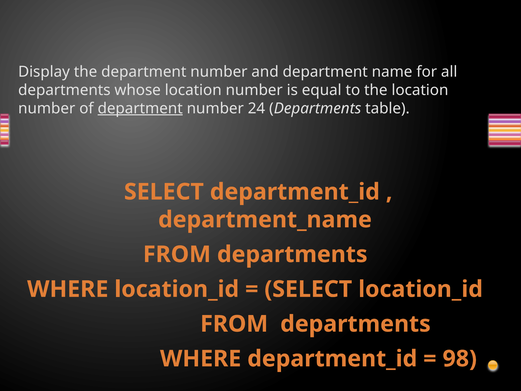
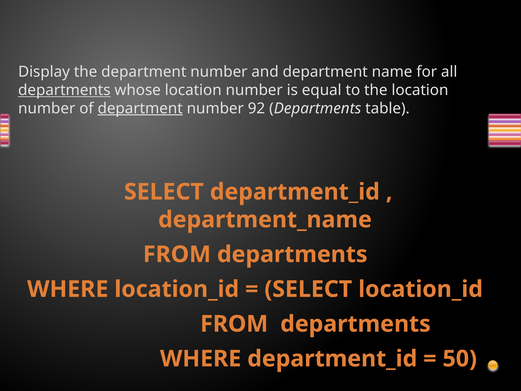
departments underline: none -> present (64, 90)
24: 24 -> 92 (256, 108)
98: 98 -> 50 (460, 359)
